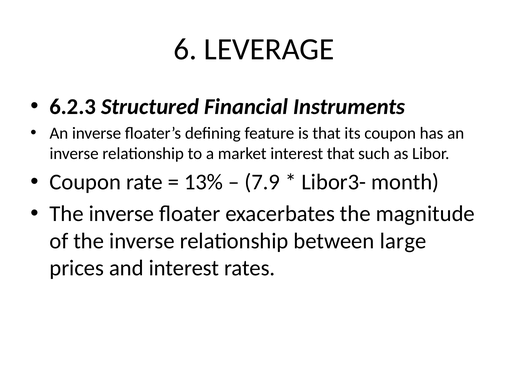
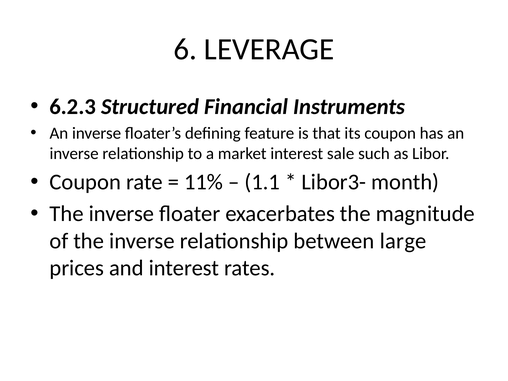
interest that: that -> sale (341, 154)
13%: 13% -> 11% (204, 182)
7.9: 7.9 -> 1.1 (262, 182)
